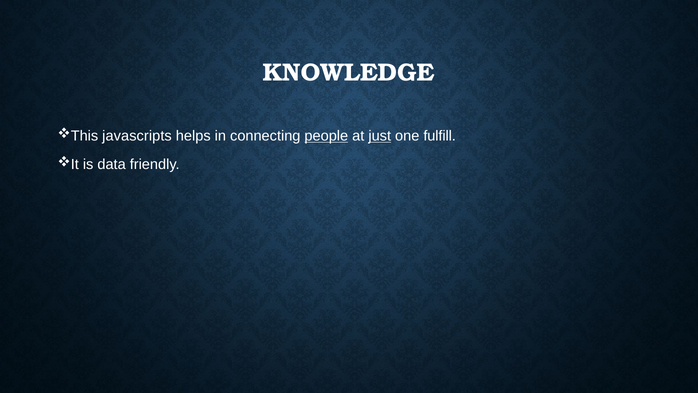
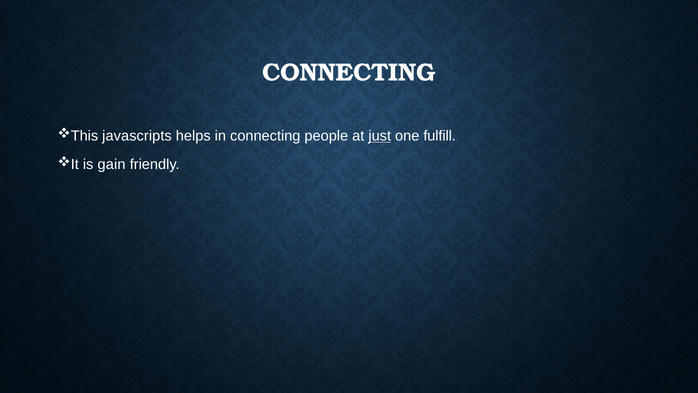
KNOWLEDGE: KNOWLEDGE -> CONNECTING (349, 73)
people underline: present -> none (326, 136)
data: data -> gain (112, 164)
